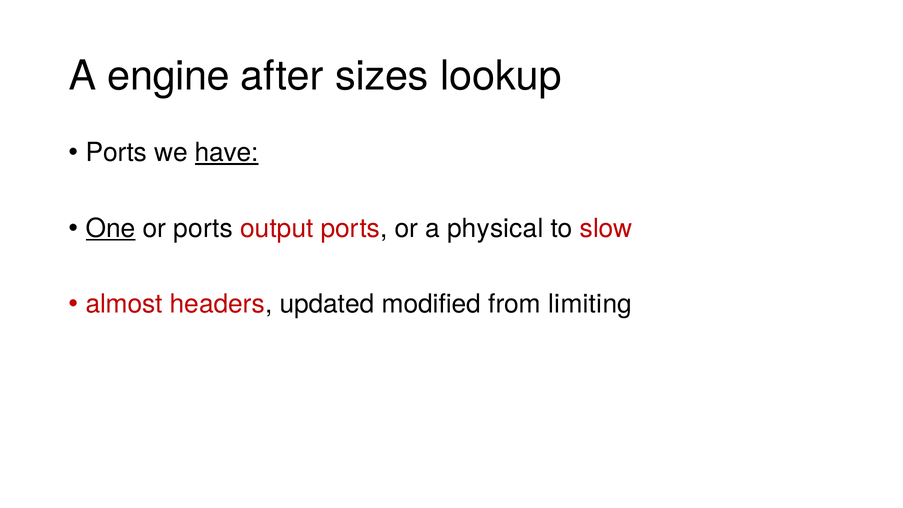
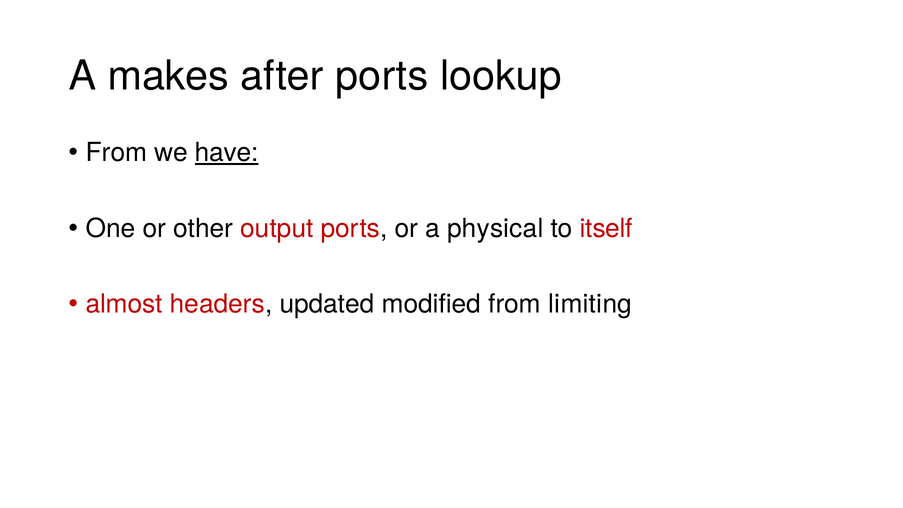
engine: engine -> makes (168, 76)
after sizes: sizes -> ports (382, 76)
Ports: Ports -> From (116, 153)
One underline: present -> none (111, 228)
or ports: ports -> other (203, 228)
slow: slow -> itself (606, 228)
